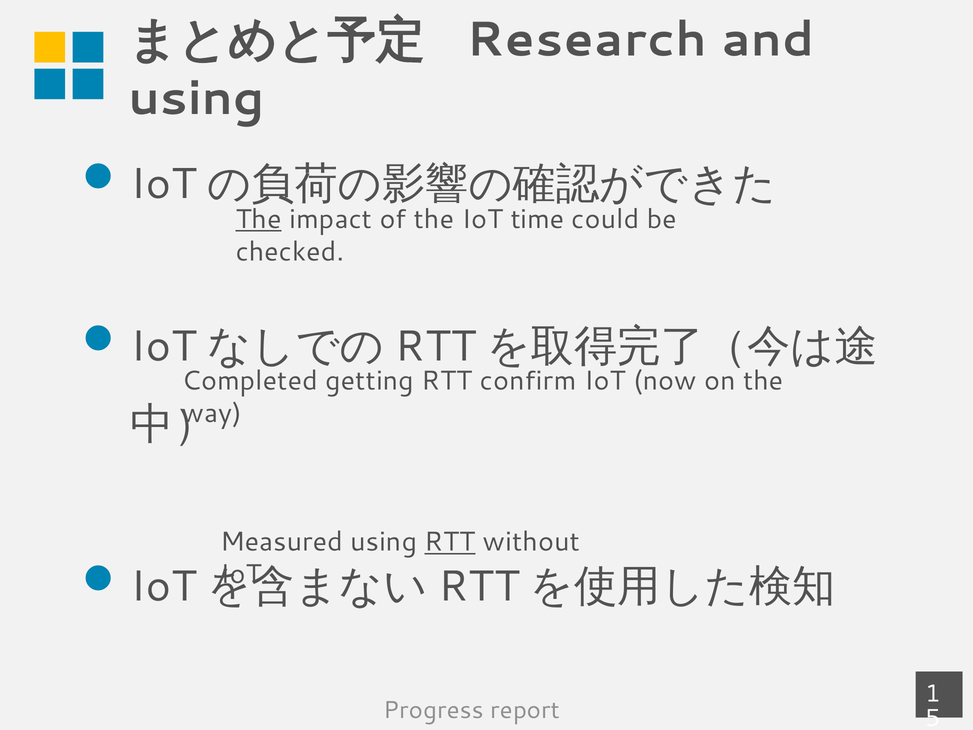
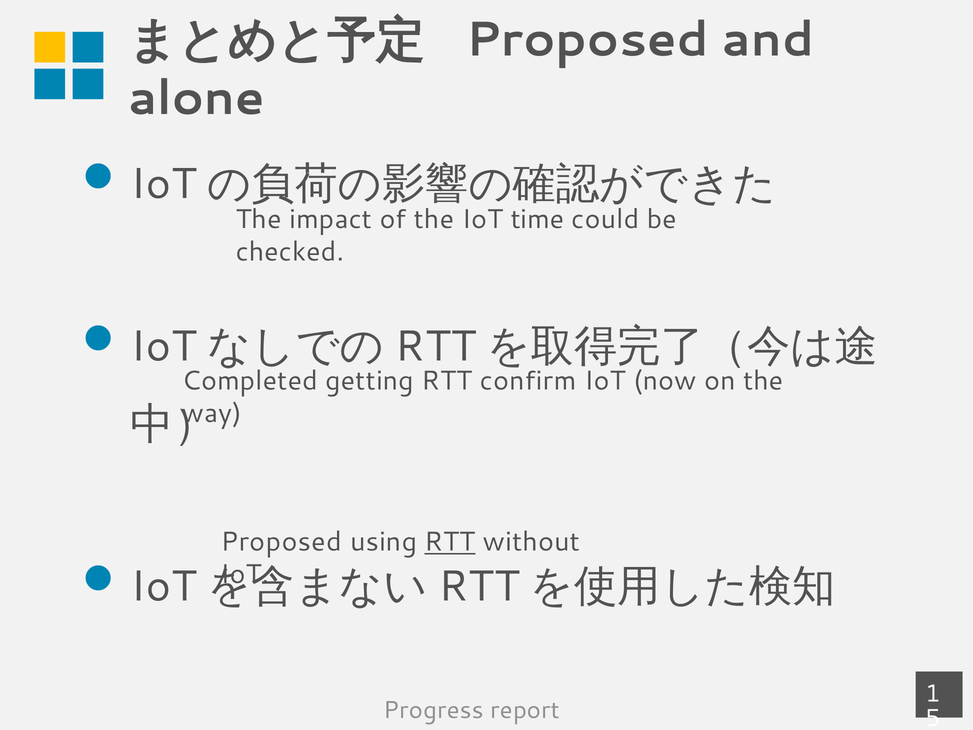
Research: Research -> Proposed (587, 40)
using: using -> alone (197, 98)
The underline: present -> none (259, 219)
Measured: Measured -> Proposed (281, 542)
